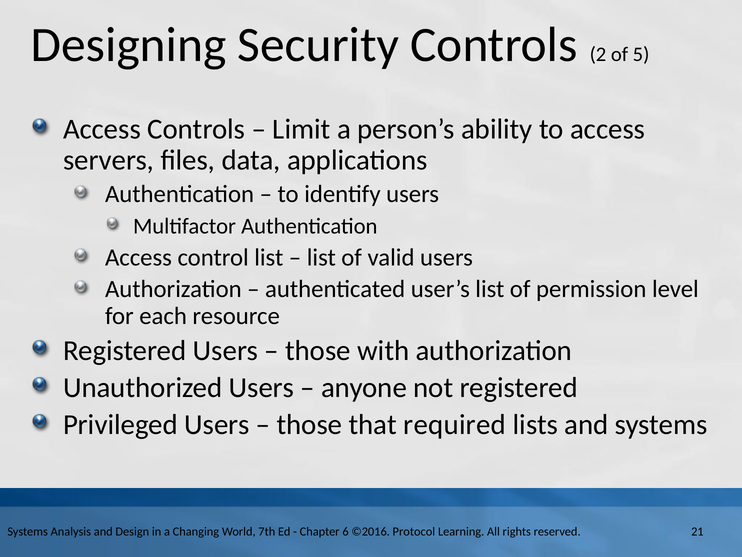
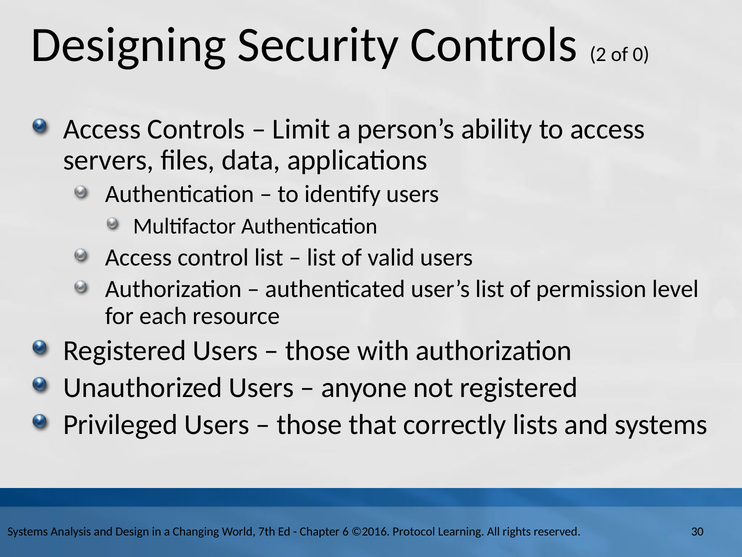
5: 5 -> 0 (641, 54)
required: required -> correctly (455, 424)
21: 21 -> 30 (697, 531)
